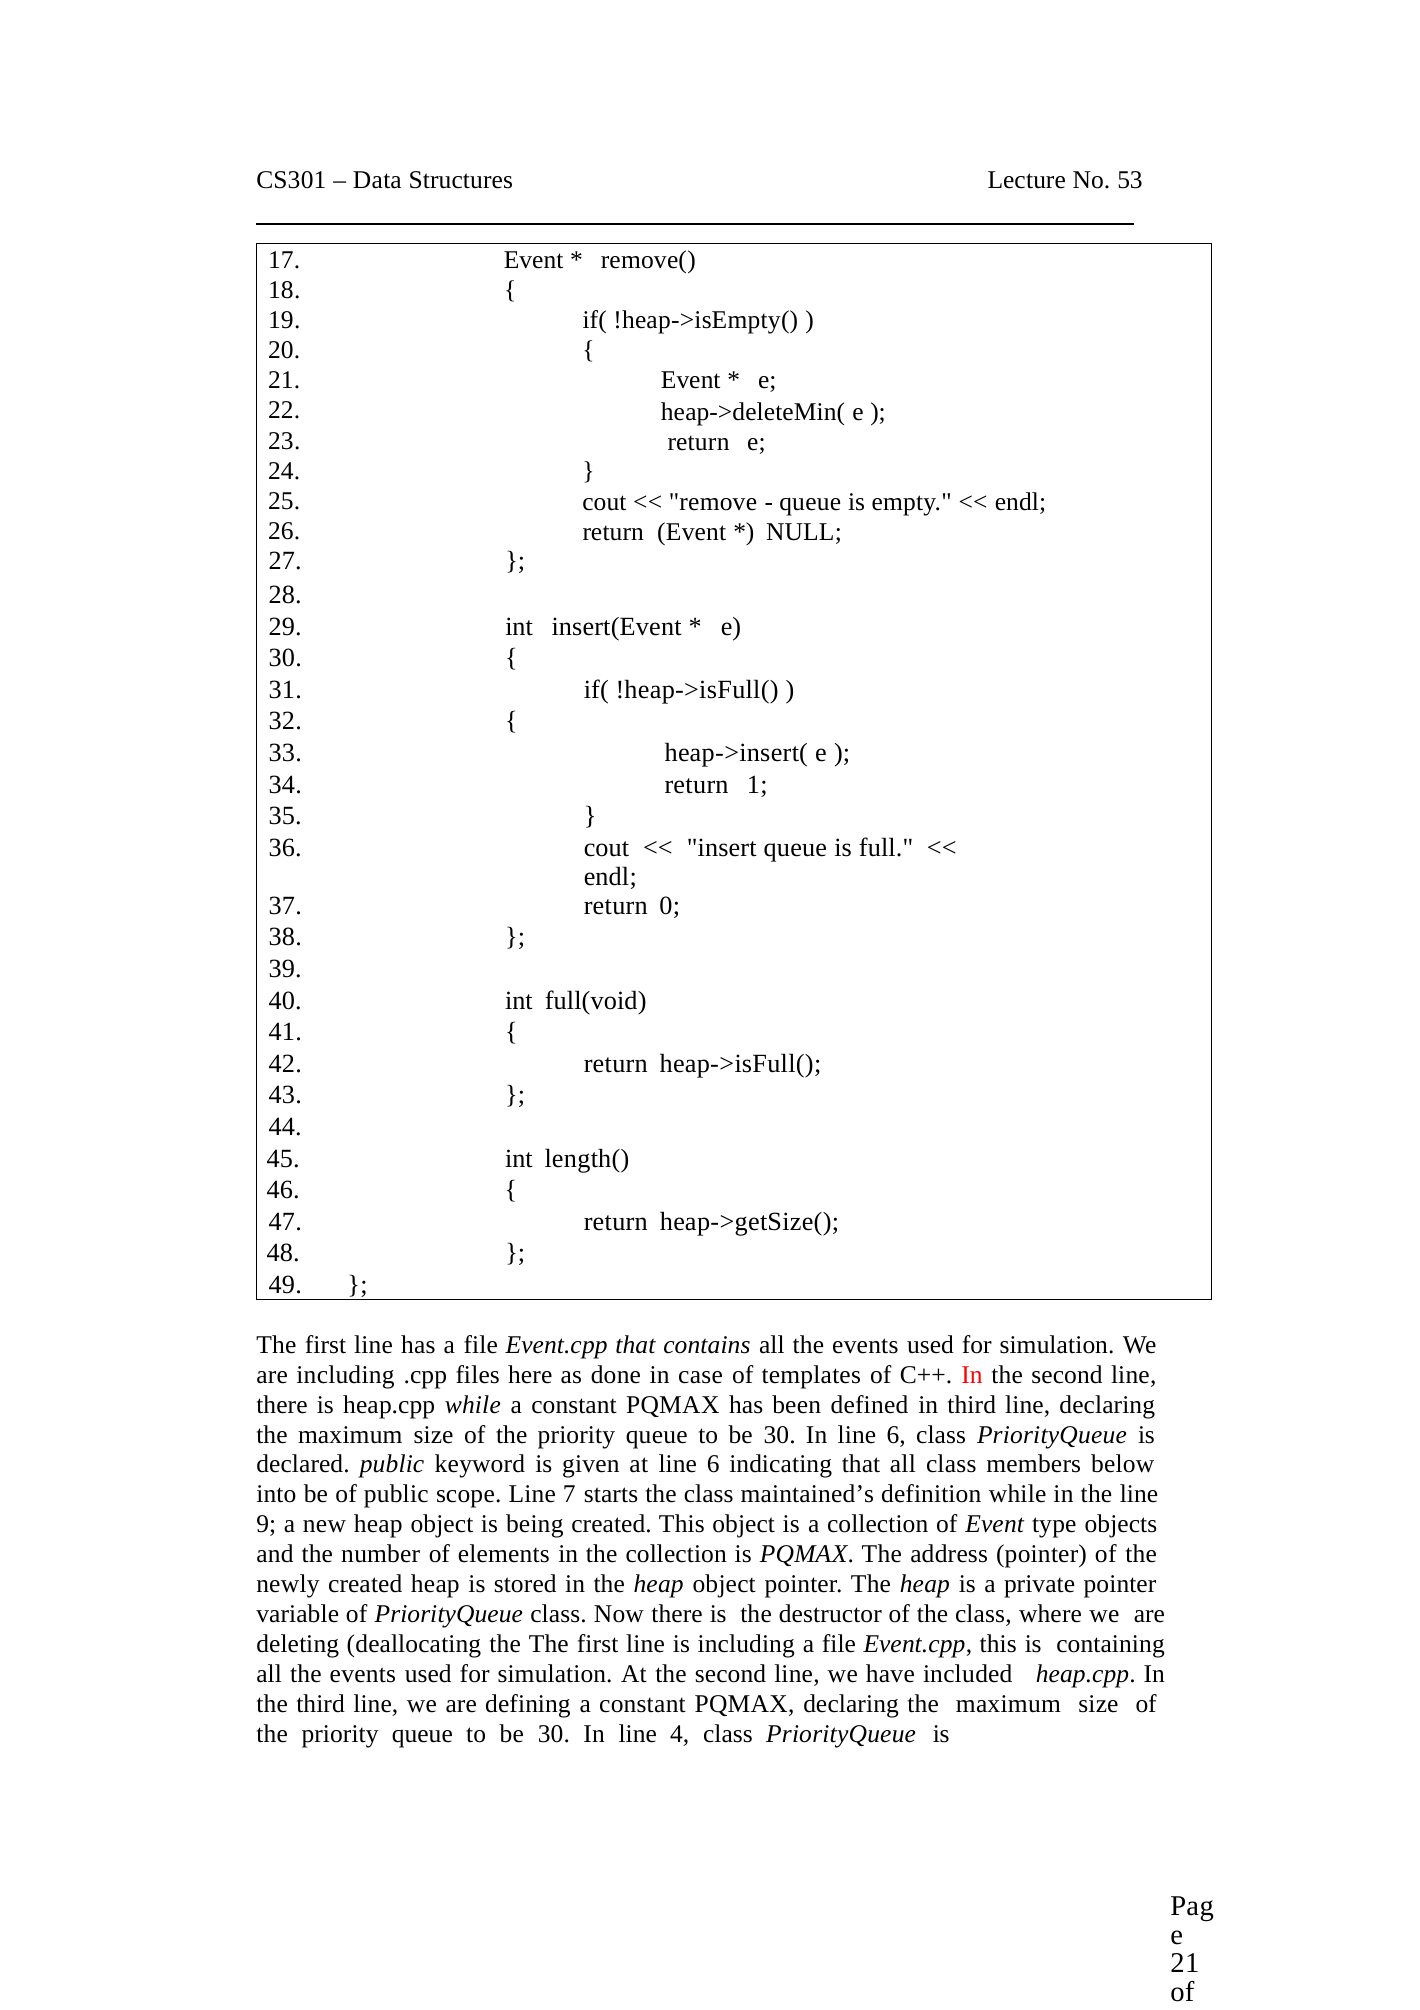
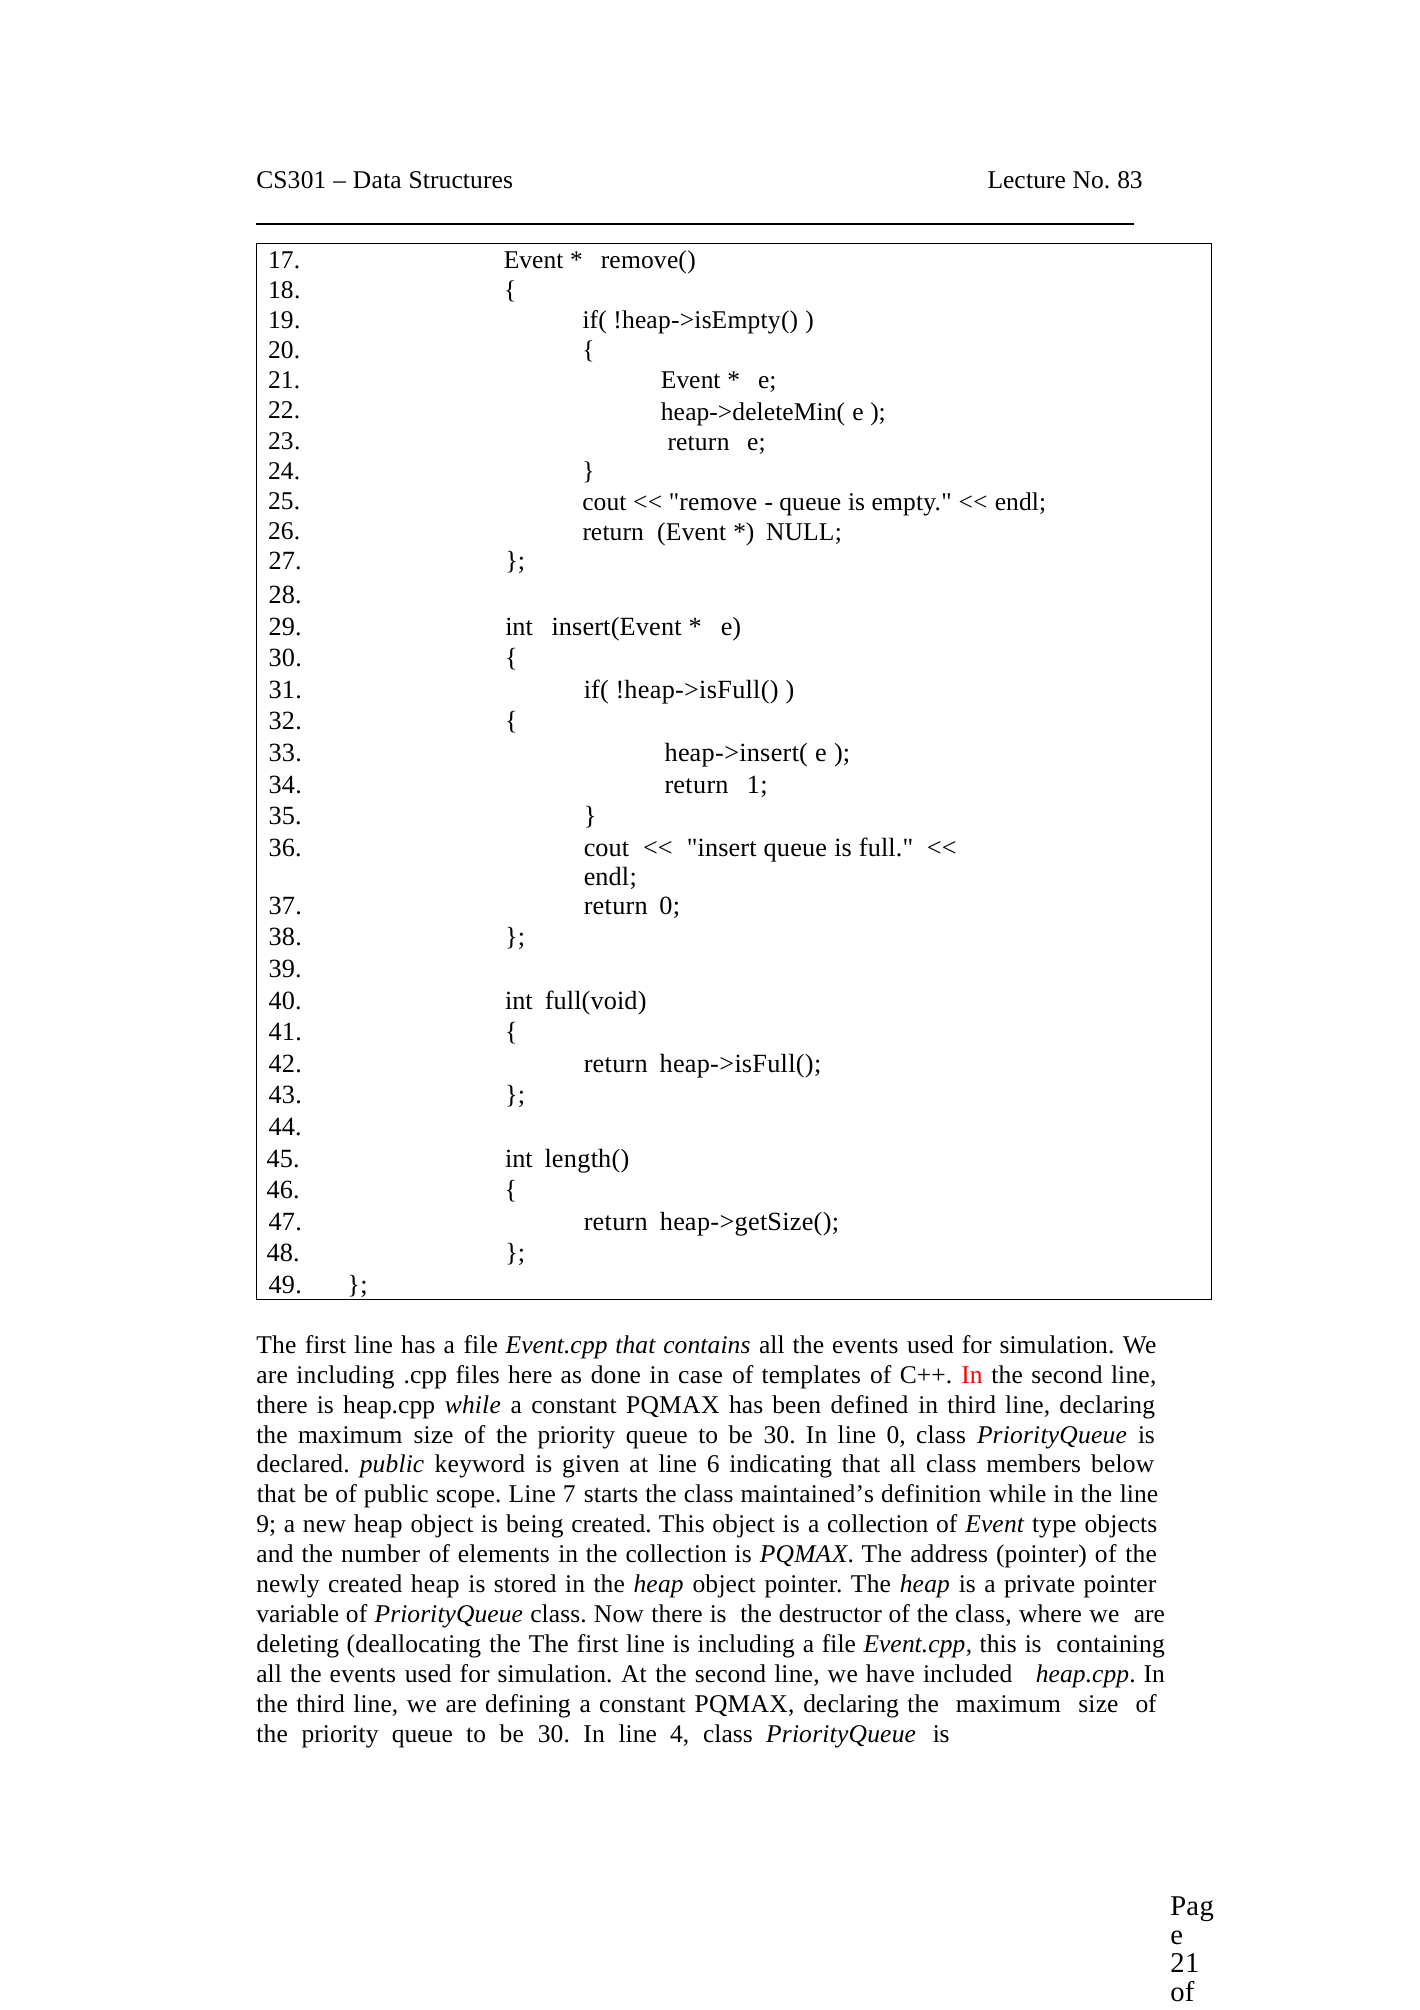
53: 53 -> 83 (1130, 180)
In line 6: 6 -> 0 (896, 1434)
into: into -> that (276, 1494)
